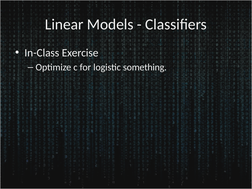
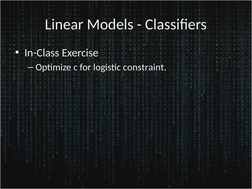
something: something -> constraint (145, 67)
